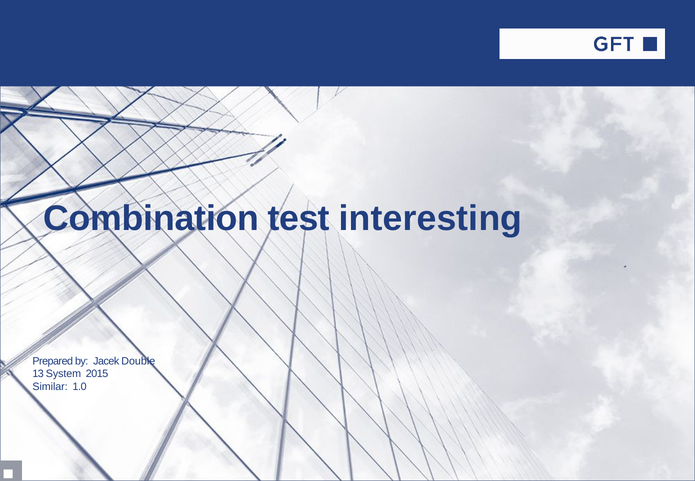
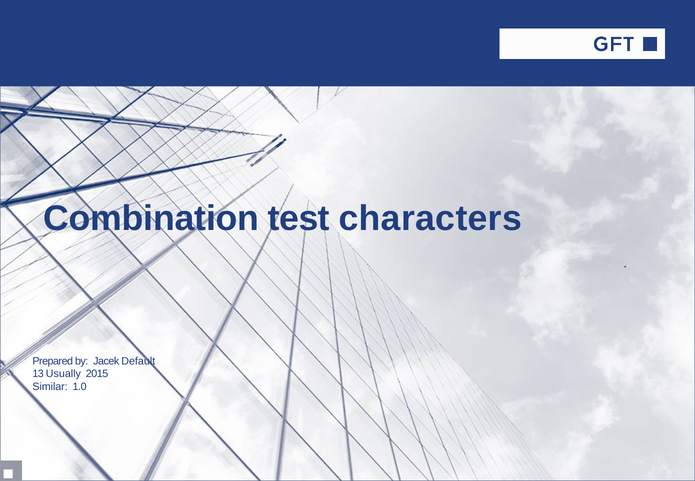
interesting: interesting -> characters (430, 219)
Double: Double -> Default (138, 361)
System: System -> Usually (63, 374)
